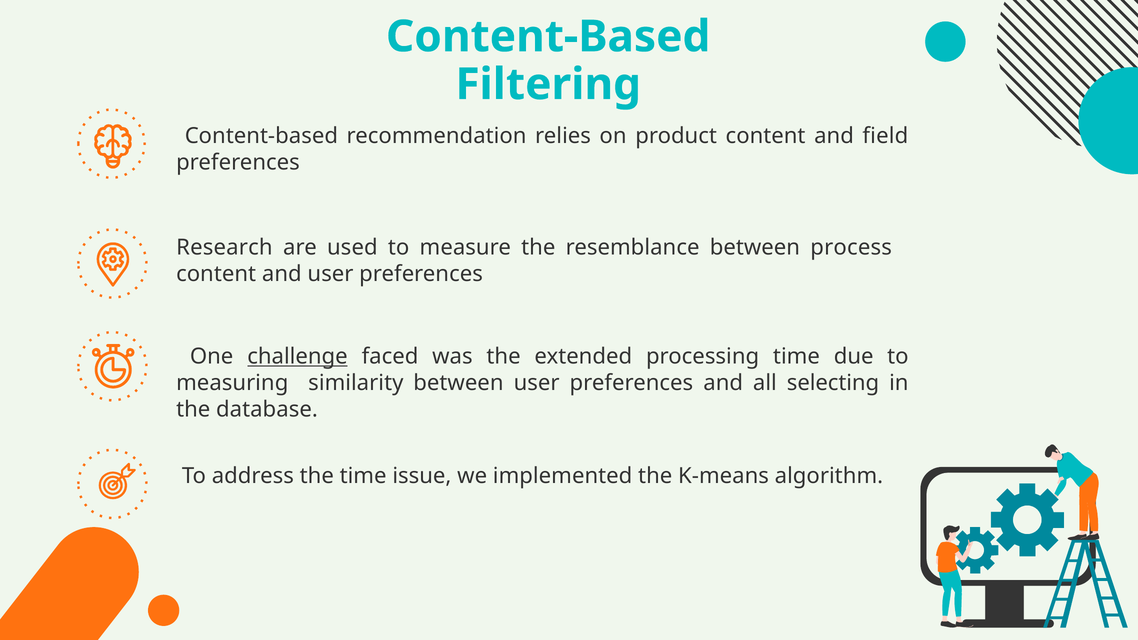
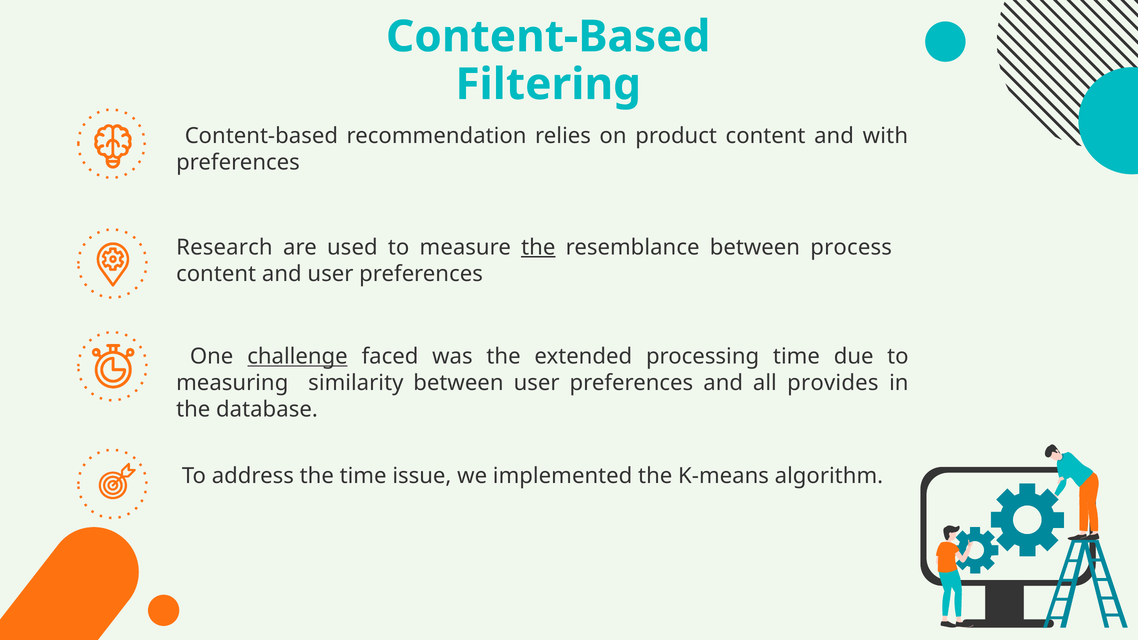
field: field -> with (885, 136)
the underline: none -> present (538, 247)
selecting: selecting -> provides (833, 383)
